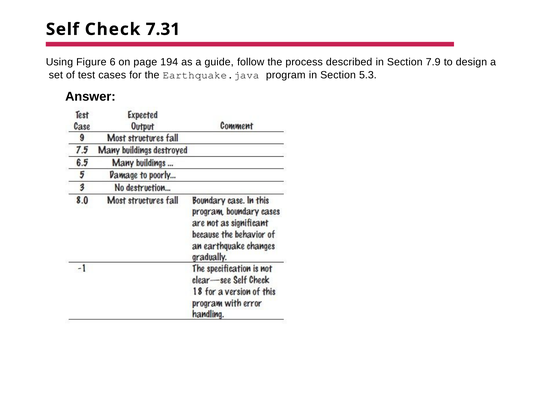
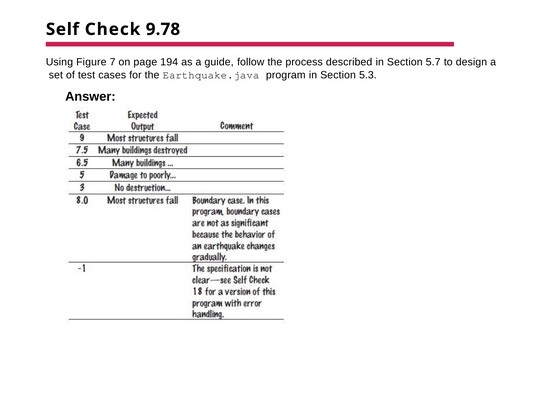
7.31: 7.31 -> 9.78 (163, 29)
6: 6 -> 7 (113, 62)
7.9: 7.9 -> 5.7 (433, 62)
